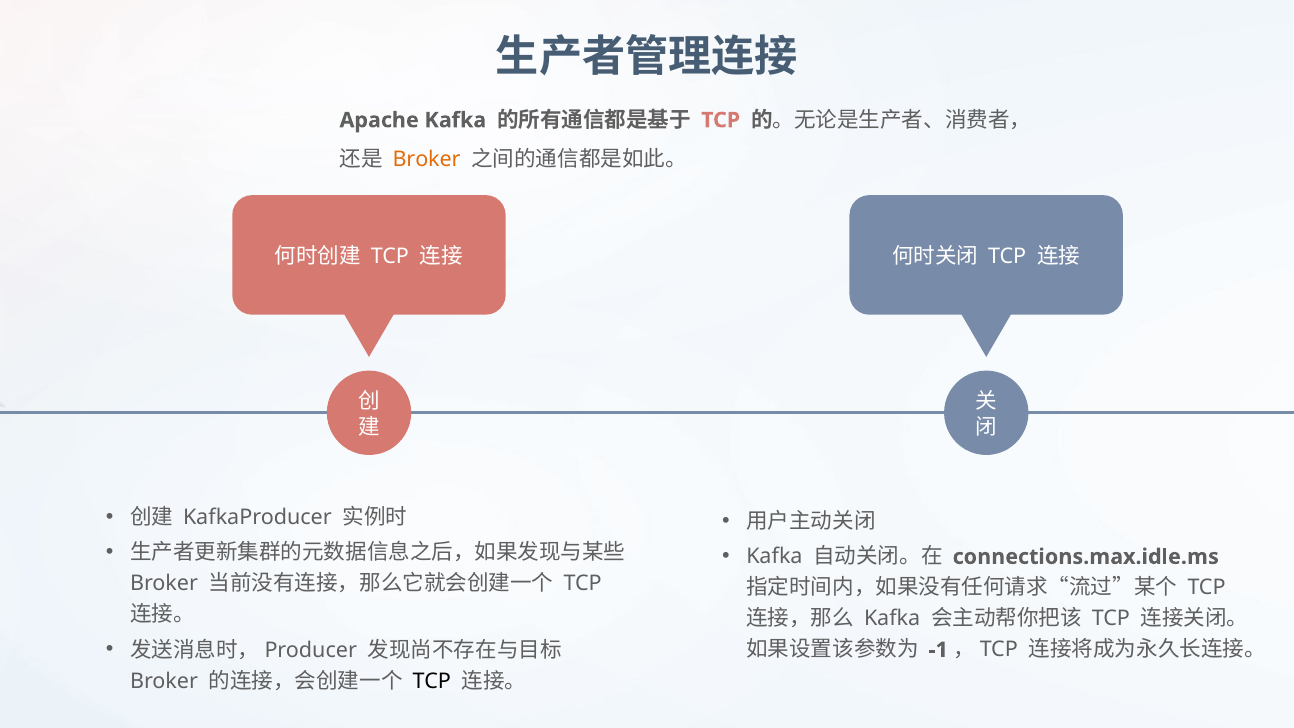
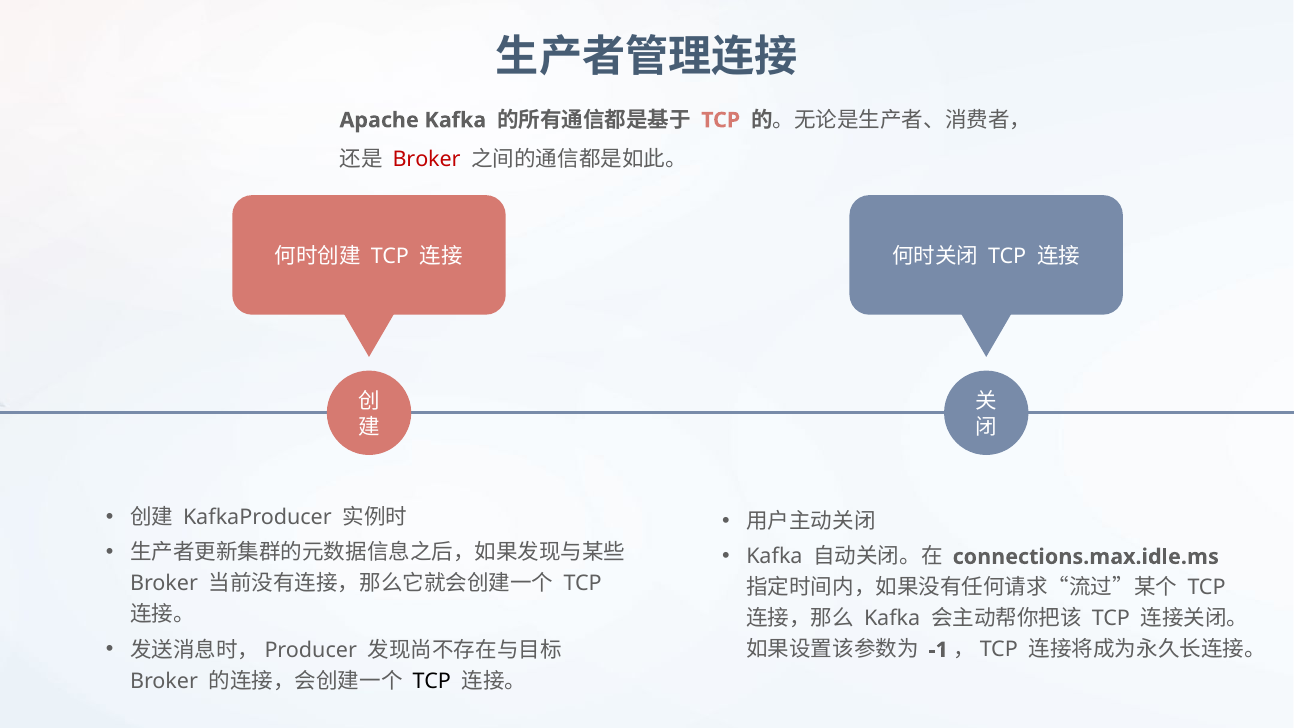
Broker colour: orange -> red (427, 159)
